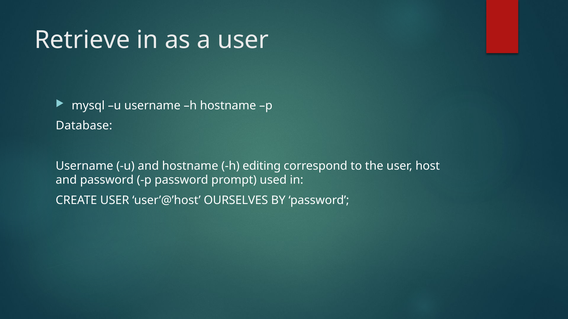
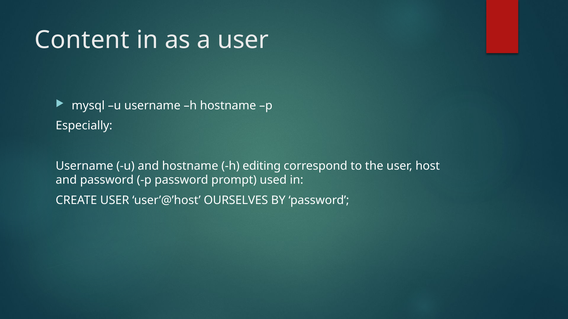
Retrieve: Retrieve -> Content (82, 40)
Database: Database -> Especially (84, 126)
